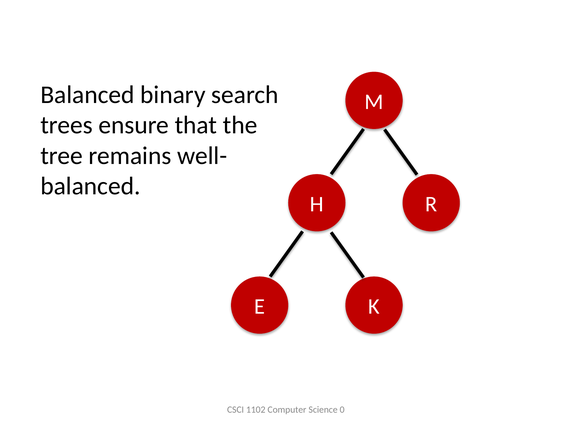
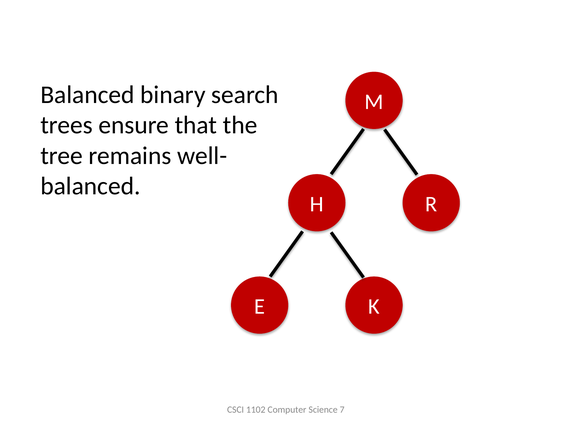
0: 0 -> 7 (342, 410)
